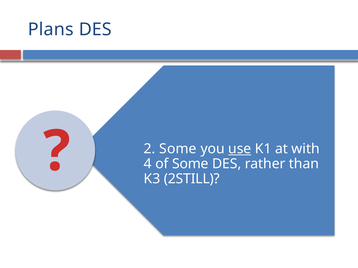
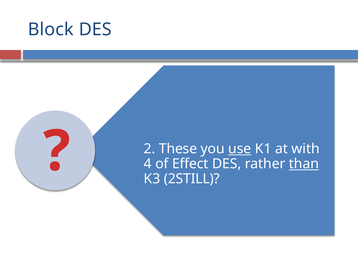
Plans: Plans -> Block (51, 30)
2 Some: Some -> These (178, 149)
of Some: Some -> Effect (190, 164)
than underline: none -> present (304, 164)
